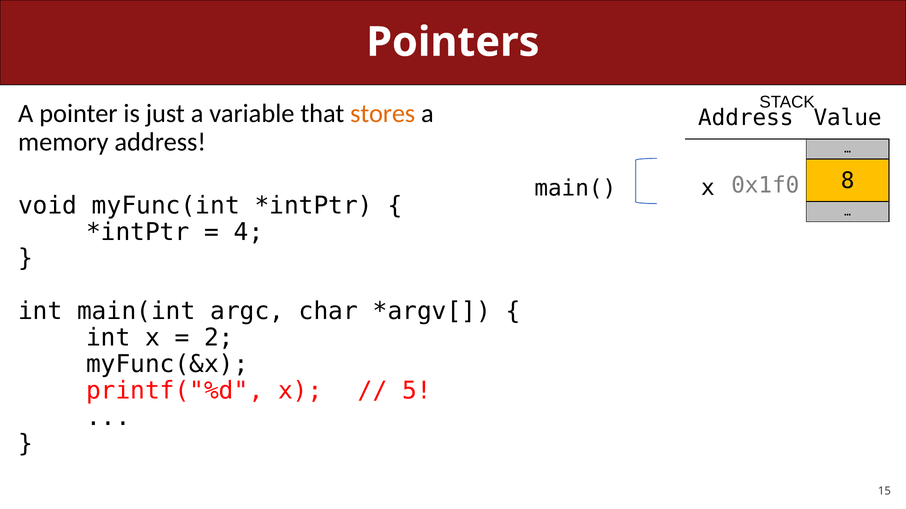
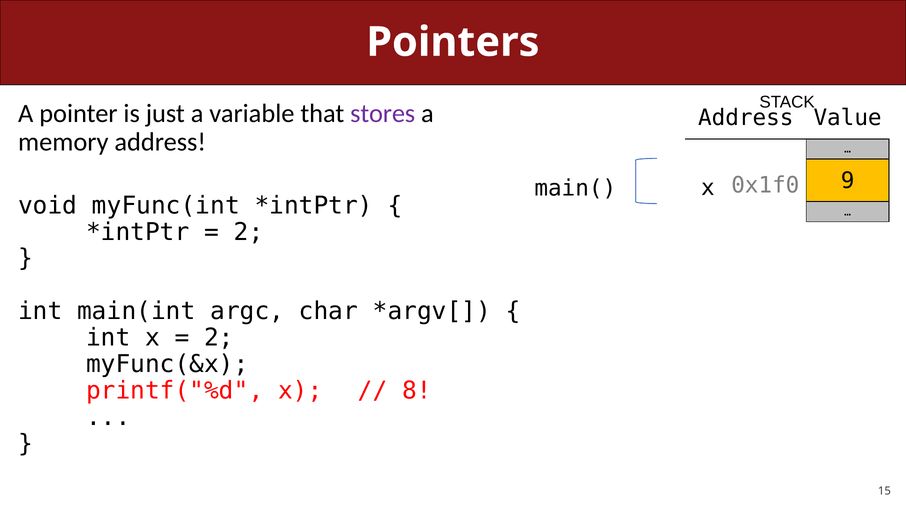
stores colour: orange -> purple (383, 114)
8: 8 -> 9 (848, 181)
4: 4 -> 2 (249, 232)
5: 5 -> 8 (417, 391)
